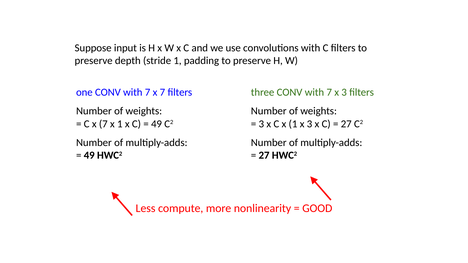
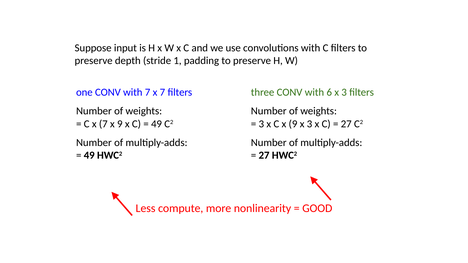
three CONV with 7: 7 -> 6 (329, 92)
7 x 1: 1 -> 9 (120, 124)
C x 1: 1 -> 9 (293, 124)
